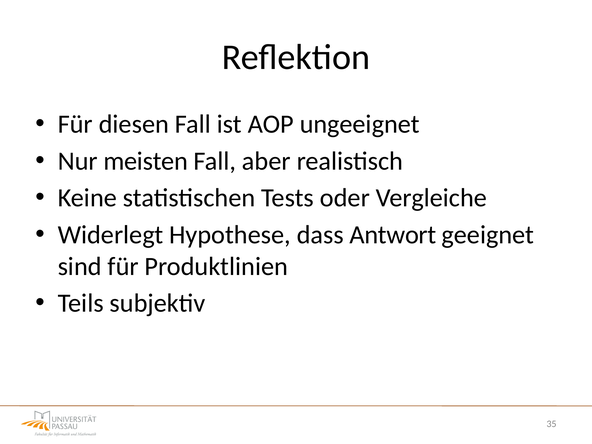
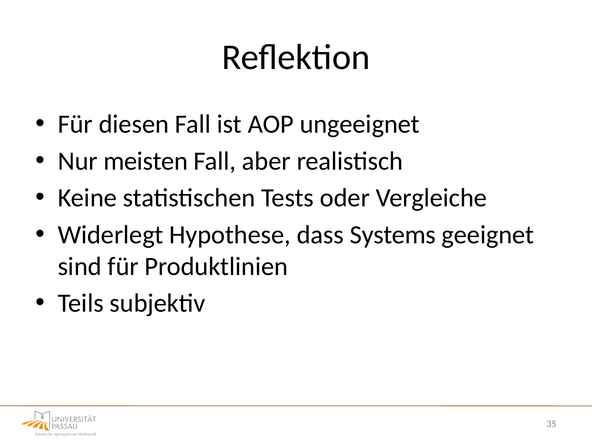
Antwort: Antwort -> Systems (393, 235)
